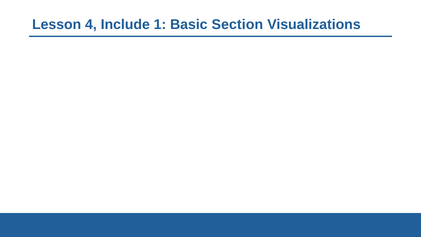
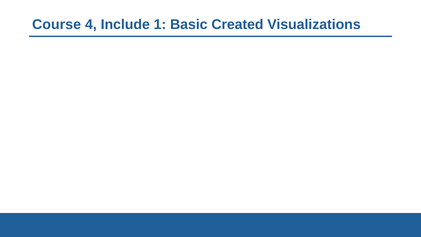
Lesson: Lesson -> Course (57, 24)
Section: Section -> Created (237, 24)
